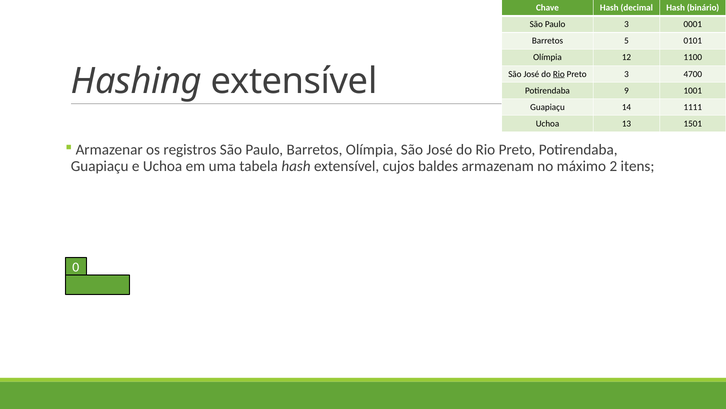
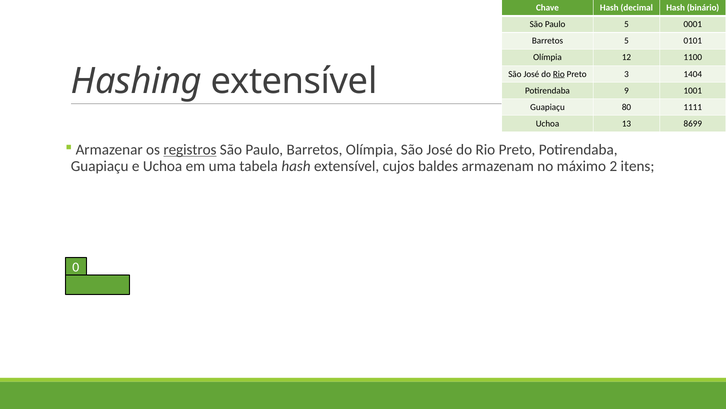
Paulo 3: 3 -> 5 (627, 24)
4700: 4700 -> 1404 (693, 74)
14: 14 -> 80 (627, 107)
1501: 1501 -> 8699 (693, 123)
registros underline: none -> present (190, 150)
